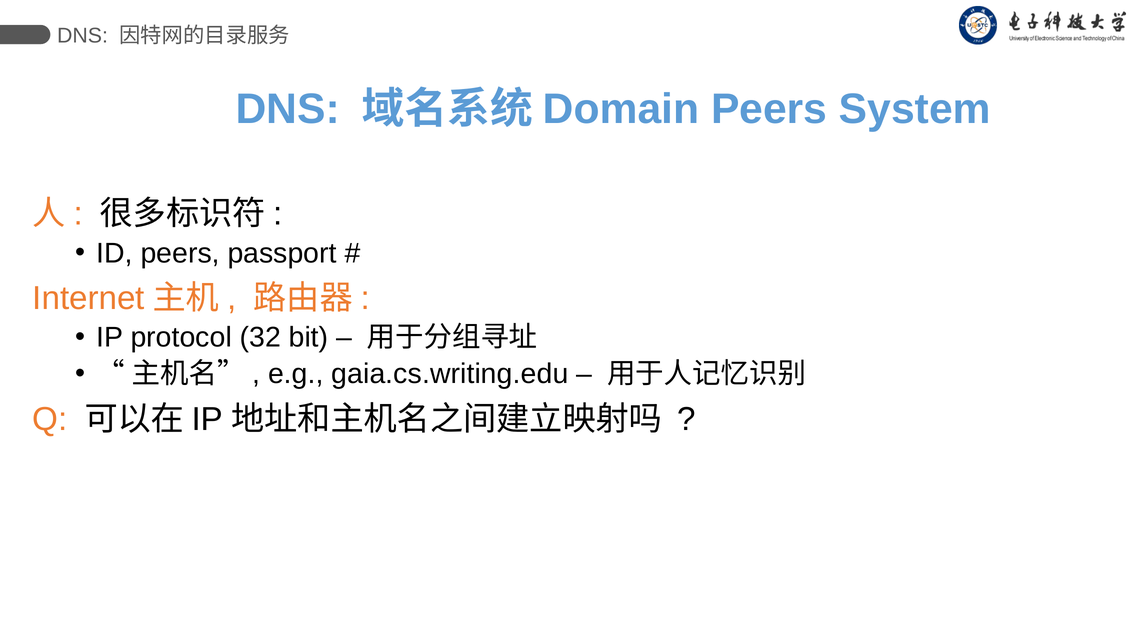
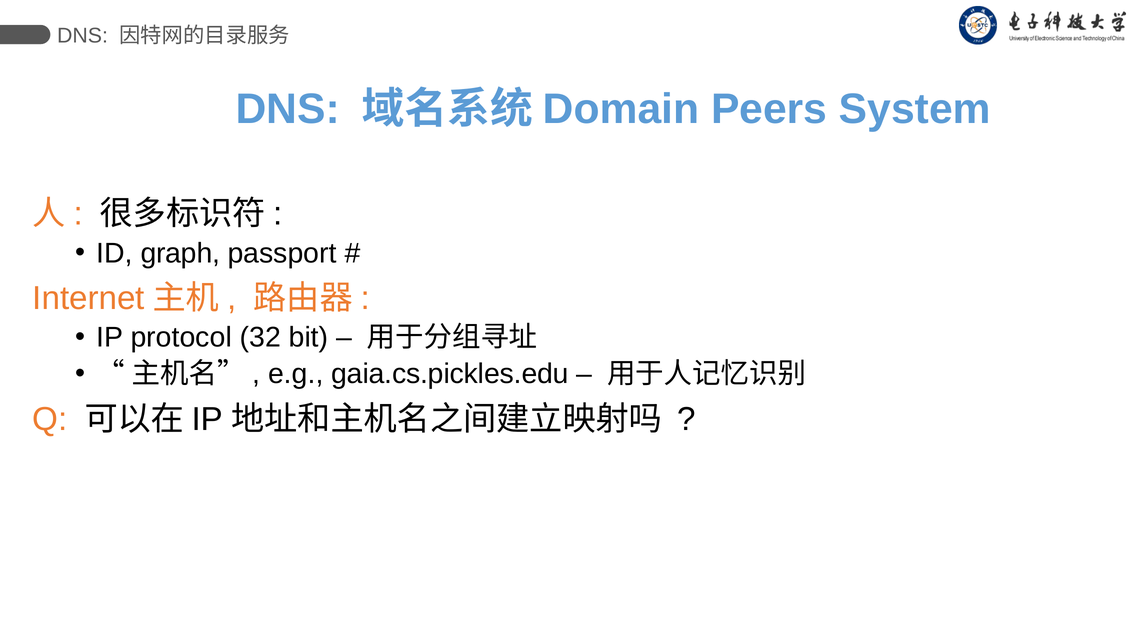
ID peers: peers -> graph (180, 253)
gaia.cs.writing.edu: gaia.cs.writing.edu -> gaia.cs.pickles.edu (450, 374)
